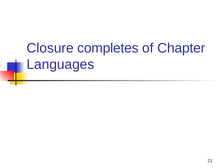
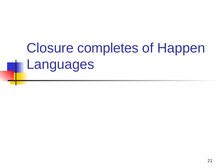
Chapter: Chapter -> Happen (181, 48)
